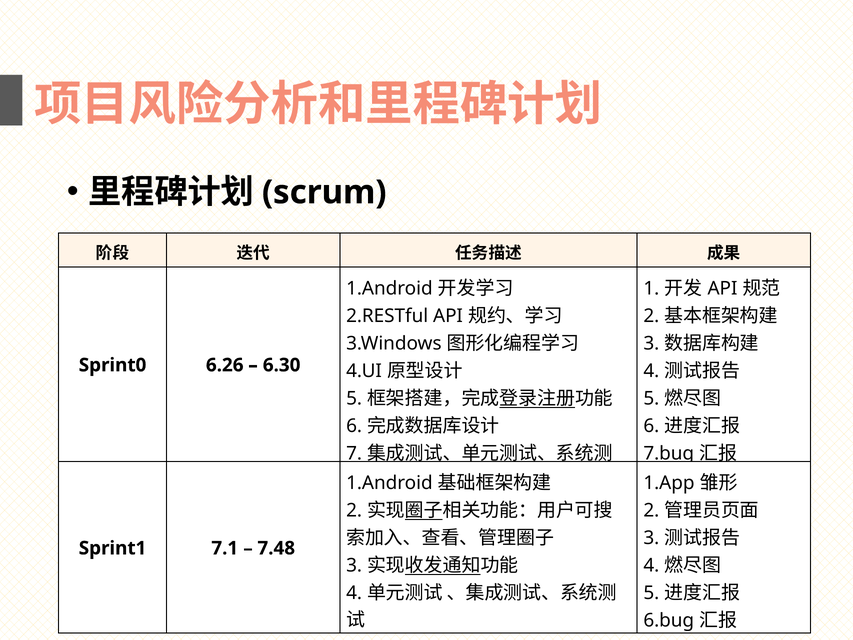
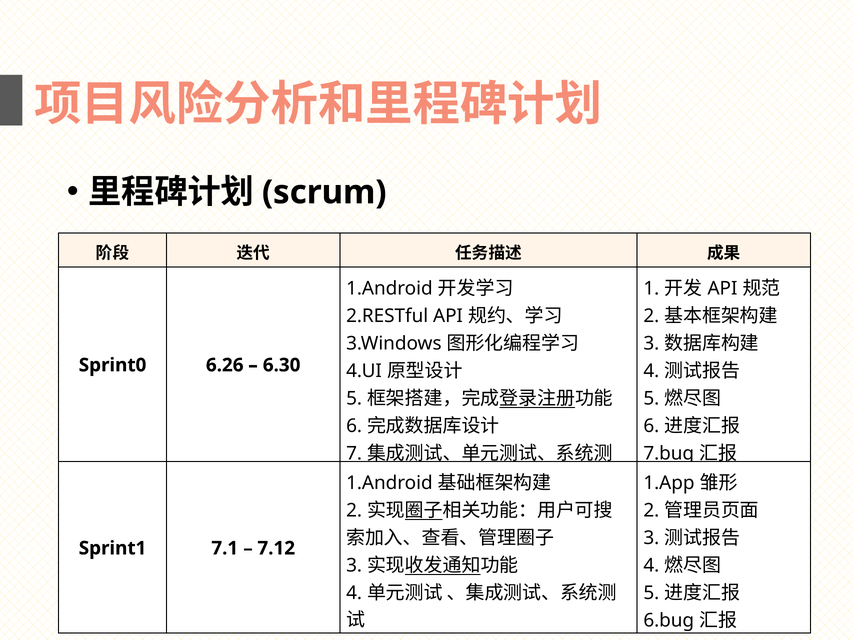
7.48: 7.48 -> 7.12 (276, 548)
